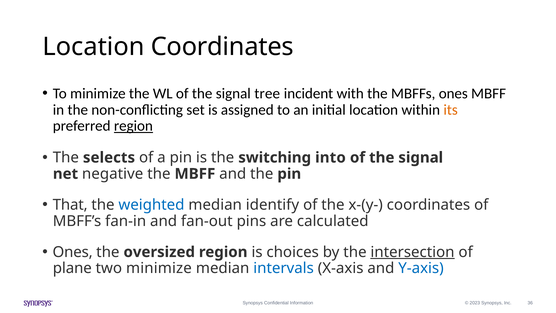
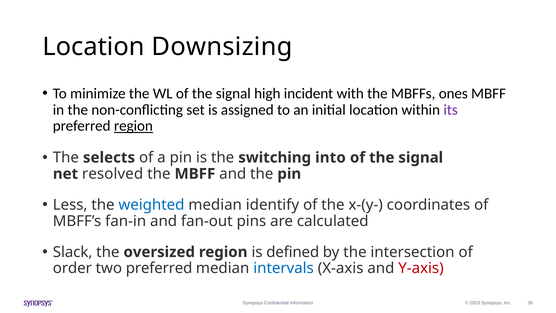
Location Coordinates: Coordinates -> Downsizing (222, 47)
tree: tree -> high (267, 93)
its colour: orange -> purple (451, 110)
negative: negative -> resolved (113, 174)
That: That -> Less (70, 205)
Ones: Ones -> Slack (73, 252)
choices: choices -> defined (293, 252)
intersection underline: present -> none (413, 252)
plane: plane -> order (72, 268)
two minimize: minimize -> preferred (159, 268)
Y-axis colour: blue -> red (421, 268)
